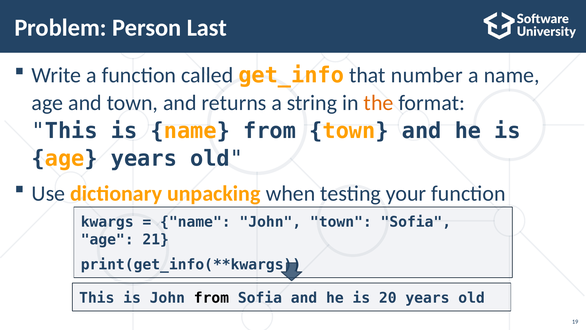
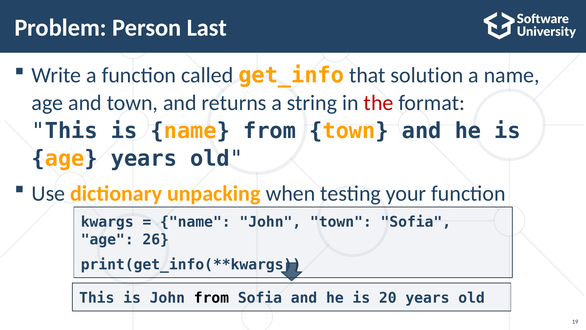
number: number -> solution (427, 75)
the colour: orange -> red (379, 103)
21: 21 -> 26 (156, 239)
